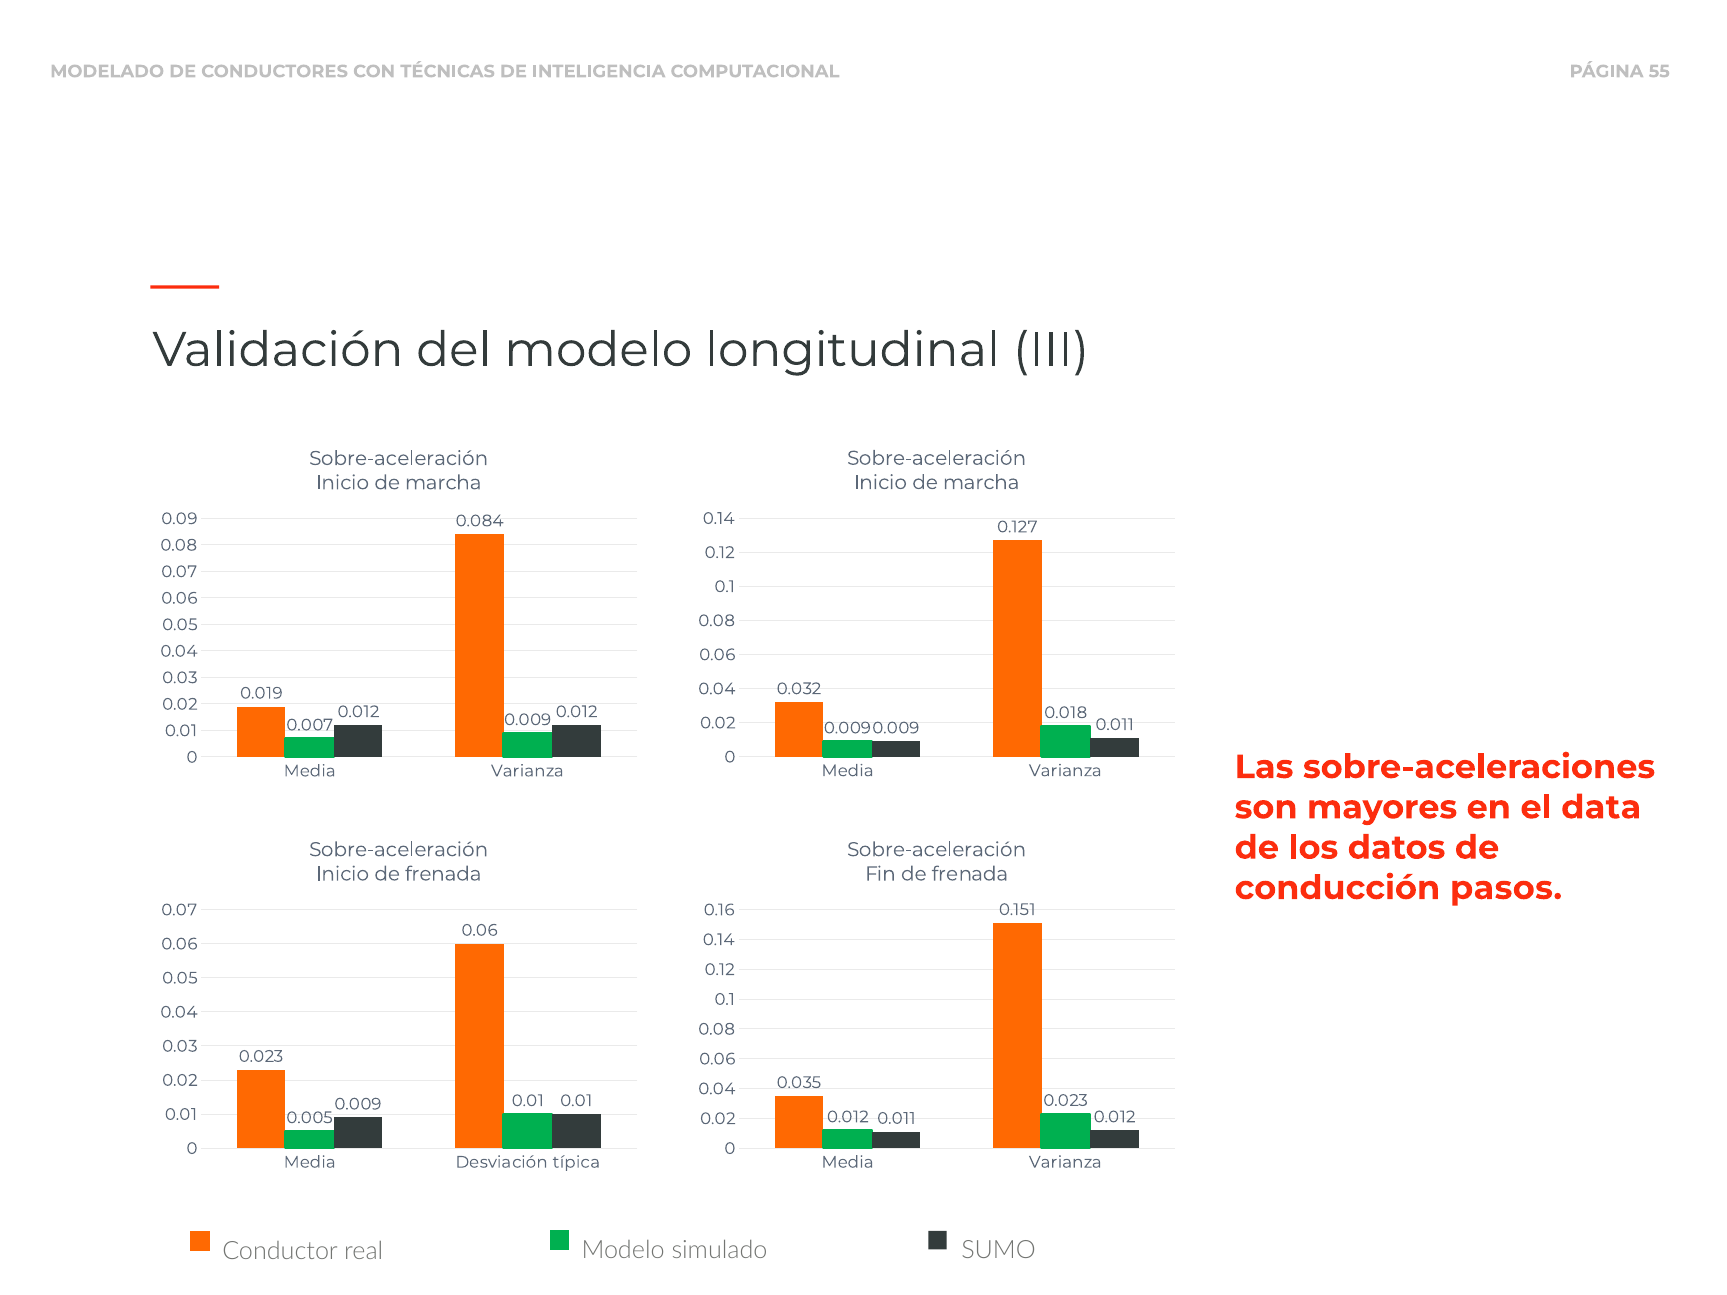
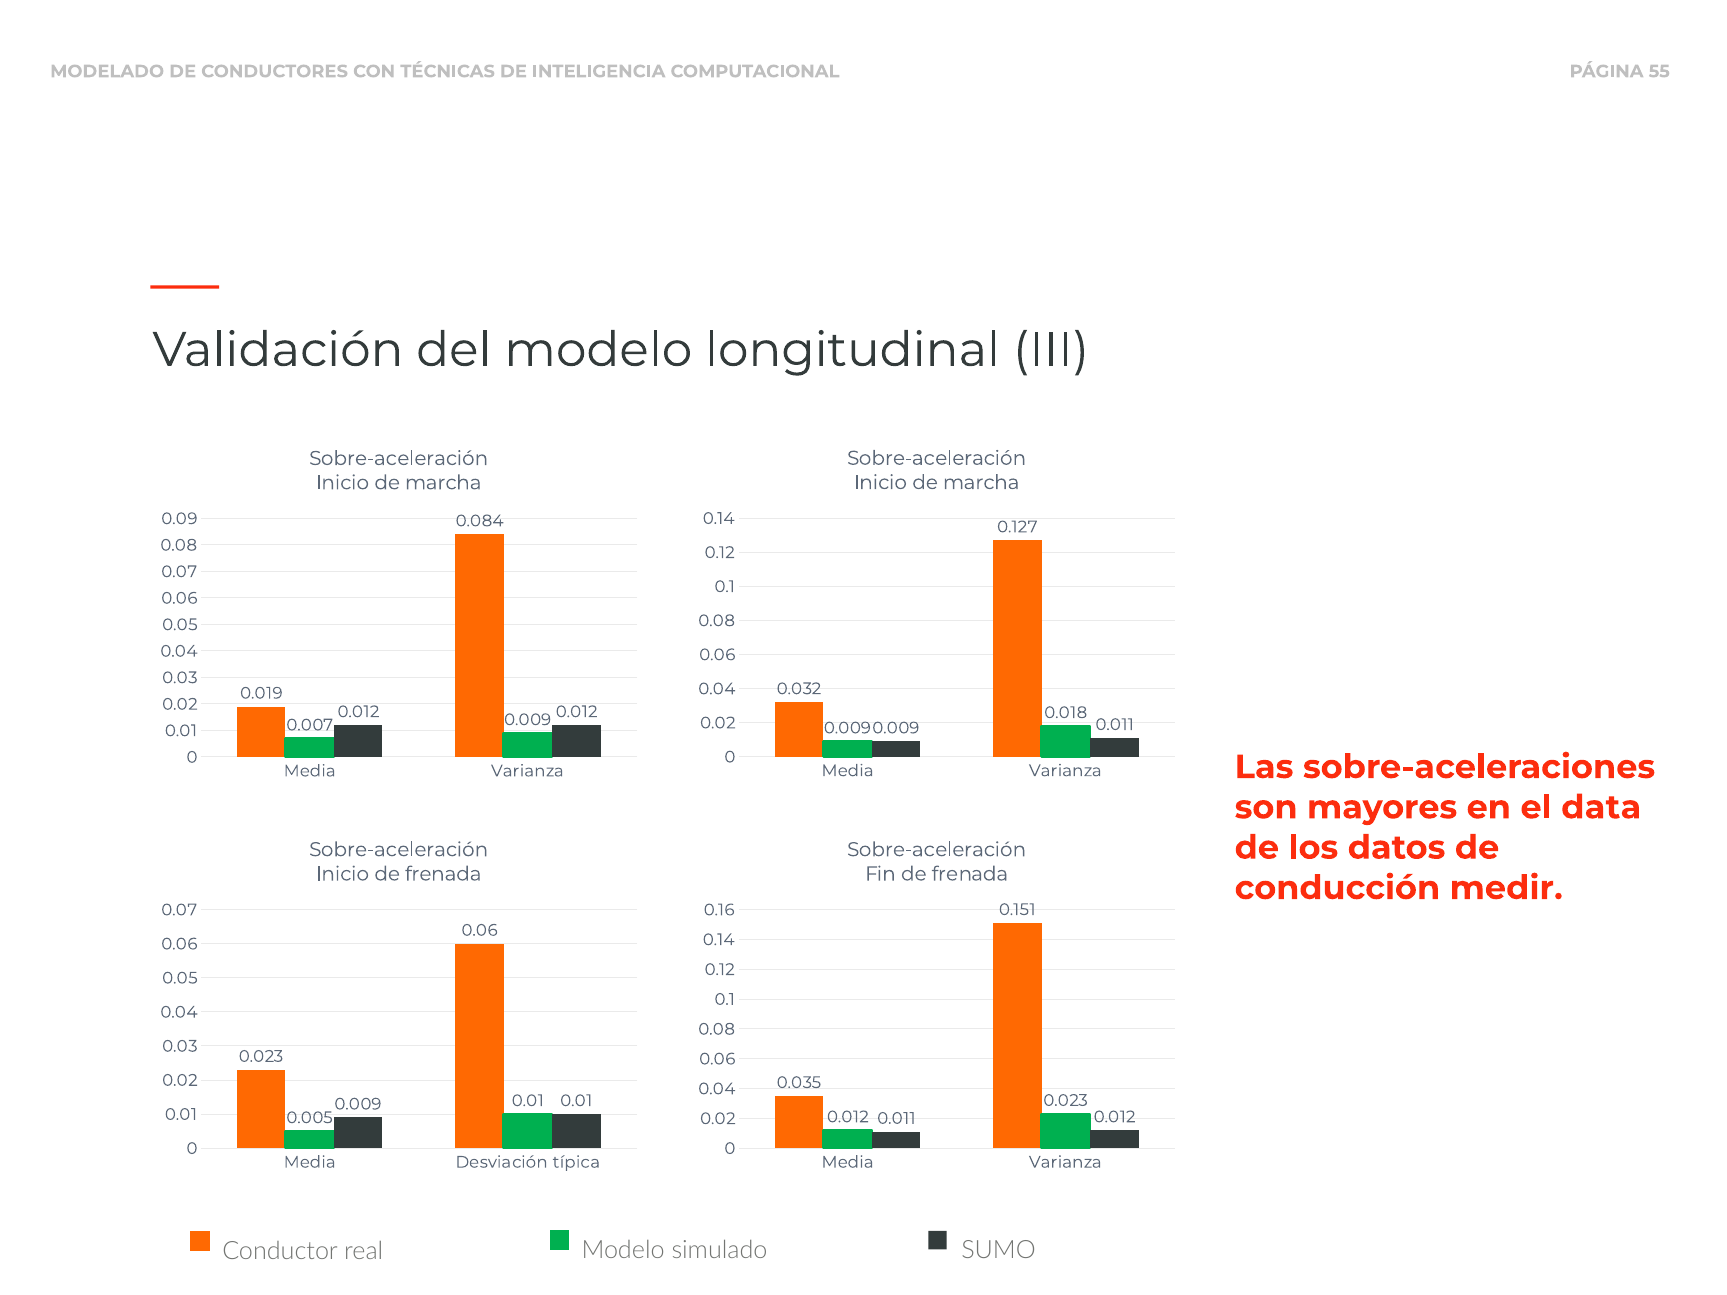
pasos: pasos -> medir (1506, 888)
